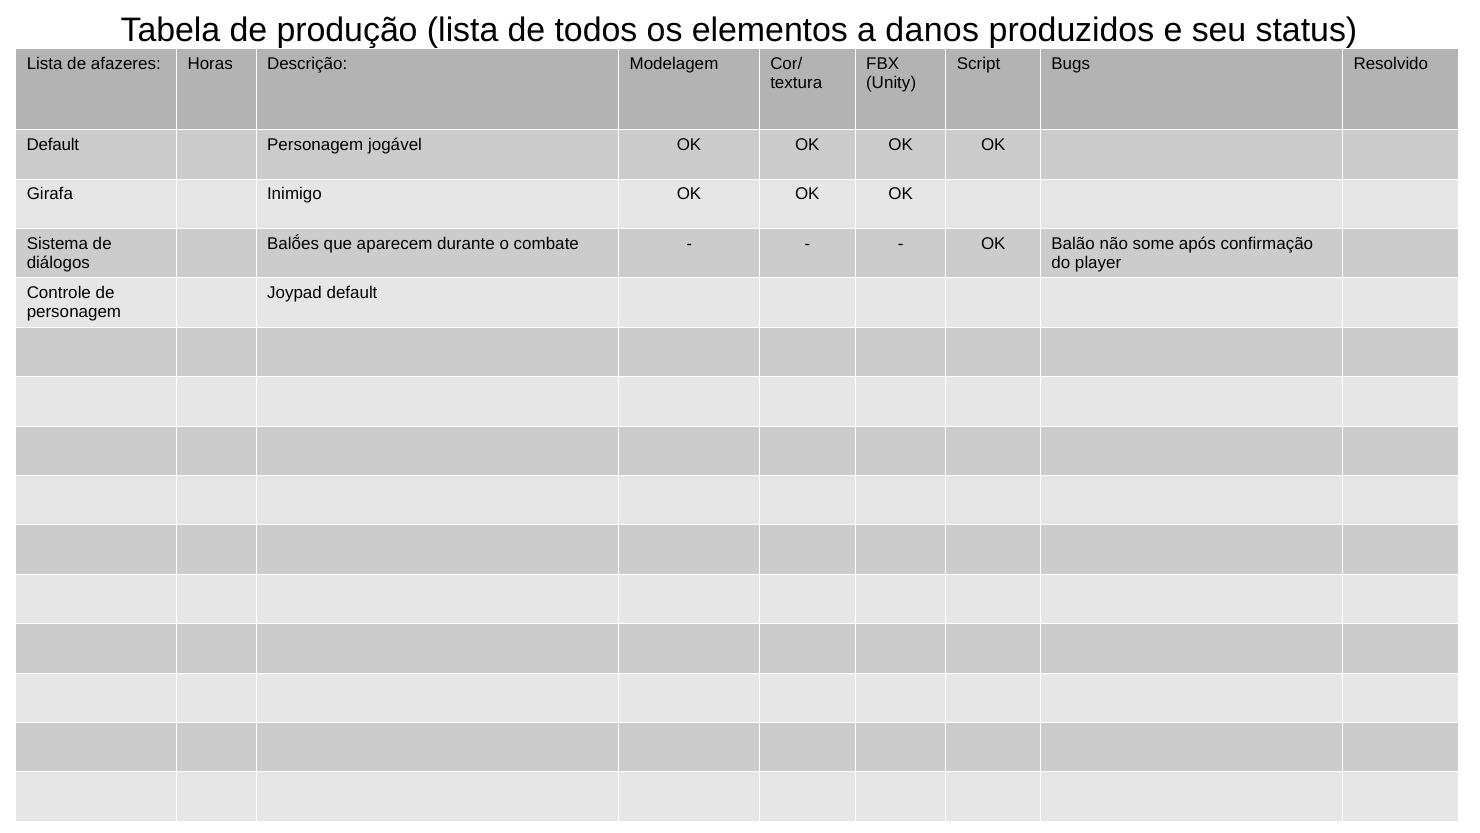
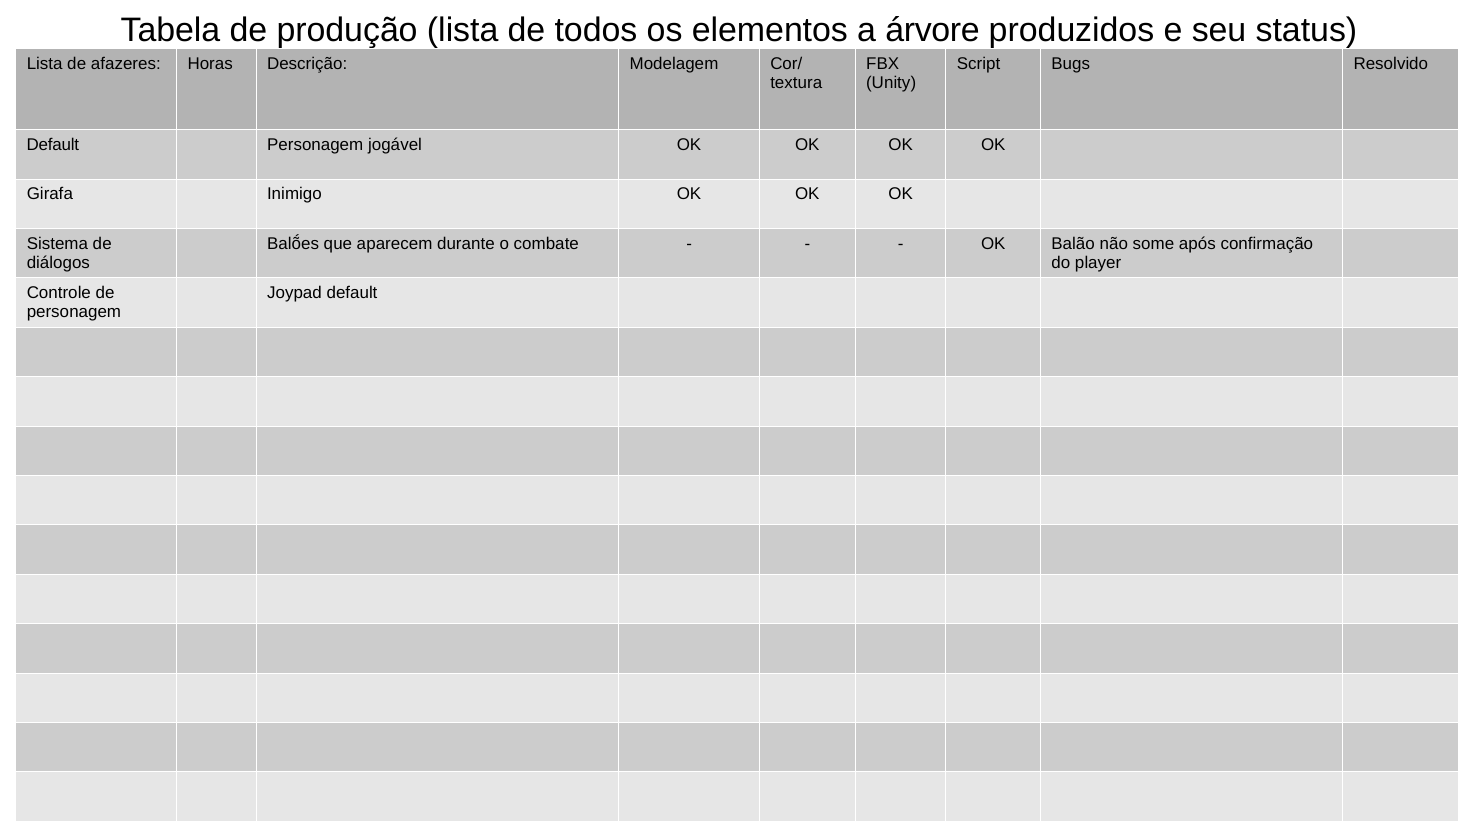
danos: danos -> árvore (933, 30)
